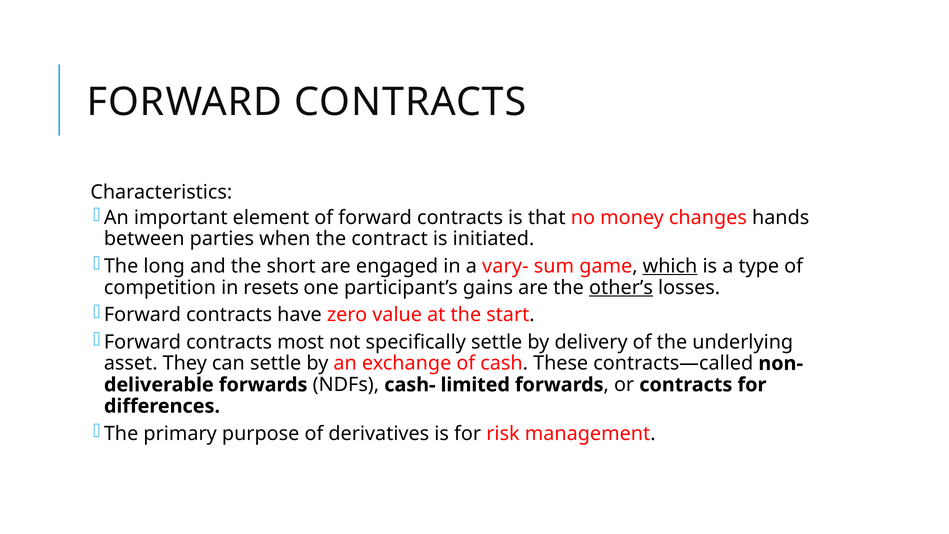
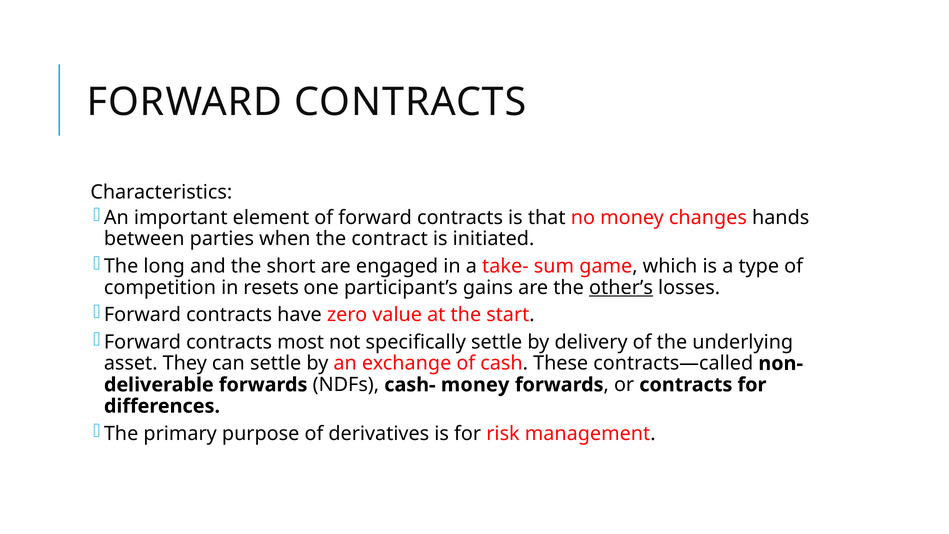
vary-: vary- -> take- (505, 266)
which underline: present -> none (670, 266)
cash- limited: limited -> money (475, 385)
